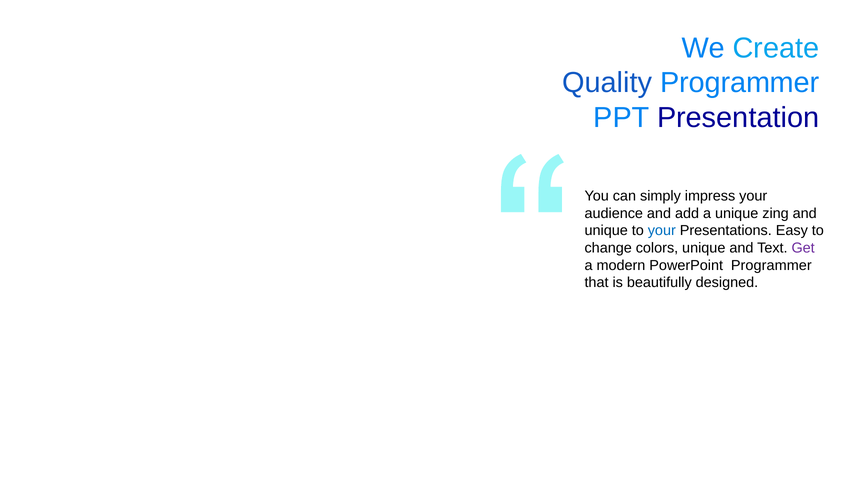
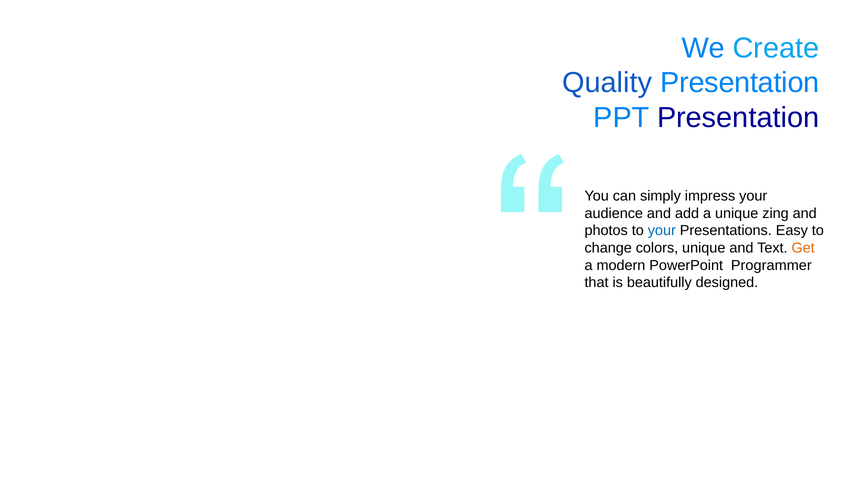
Quality Programmer: Programmer -> Presentation (740, 83)
unique: unique -> photos (606, 231)
Get colour: purple -> orange (803, 248)
